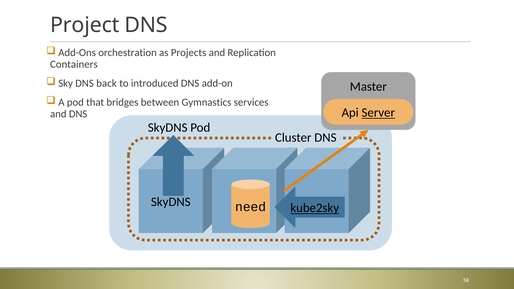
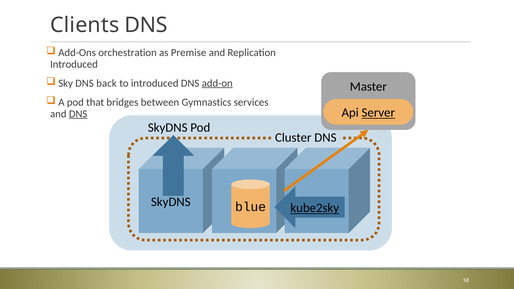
Project: Project -> Clients (85, 25)
Projects: Projects -> Premise (189, 53)
Containers: Containers -> Introduced (74, 64)
add-on underline: none -> present (217, 83)
DNS underline: none -> present (78, 114)
need: need -> blue (251, 207)
